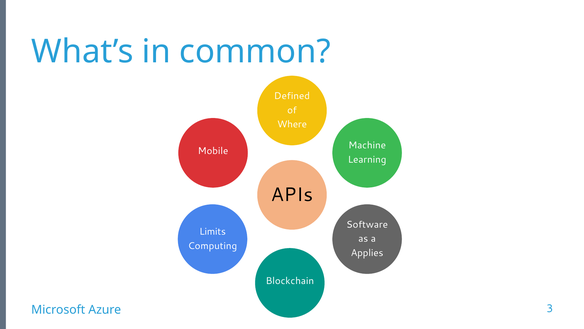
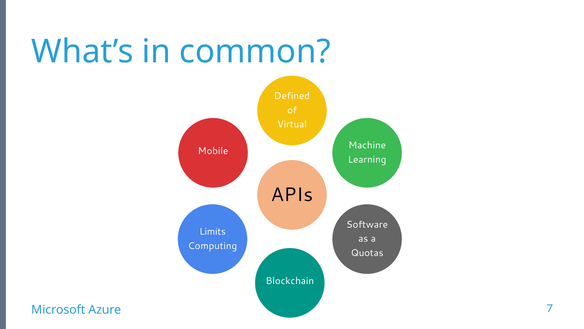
Where: Where -> Virtual (292, 124)
Applies: Applies -> Quotas (367, 253)
3: 3 -> 7 (550, 308)
